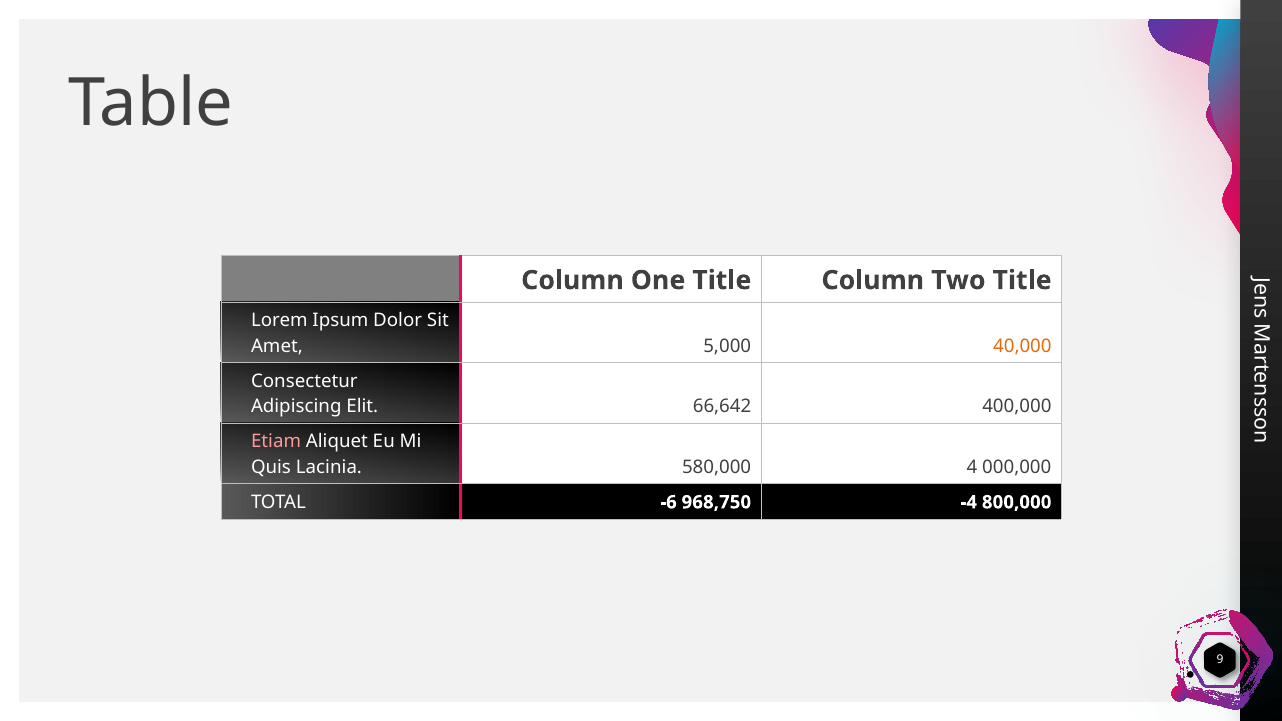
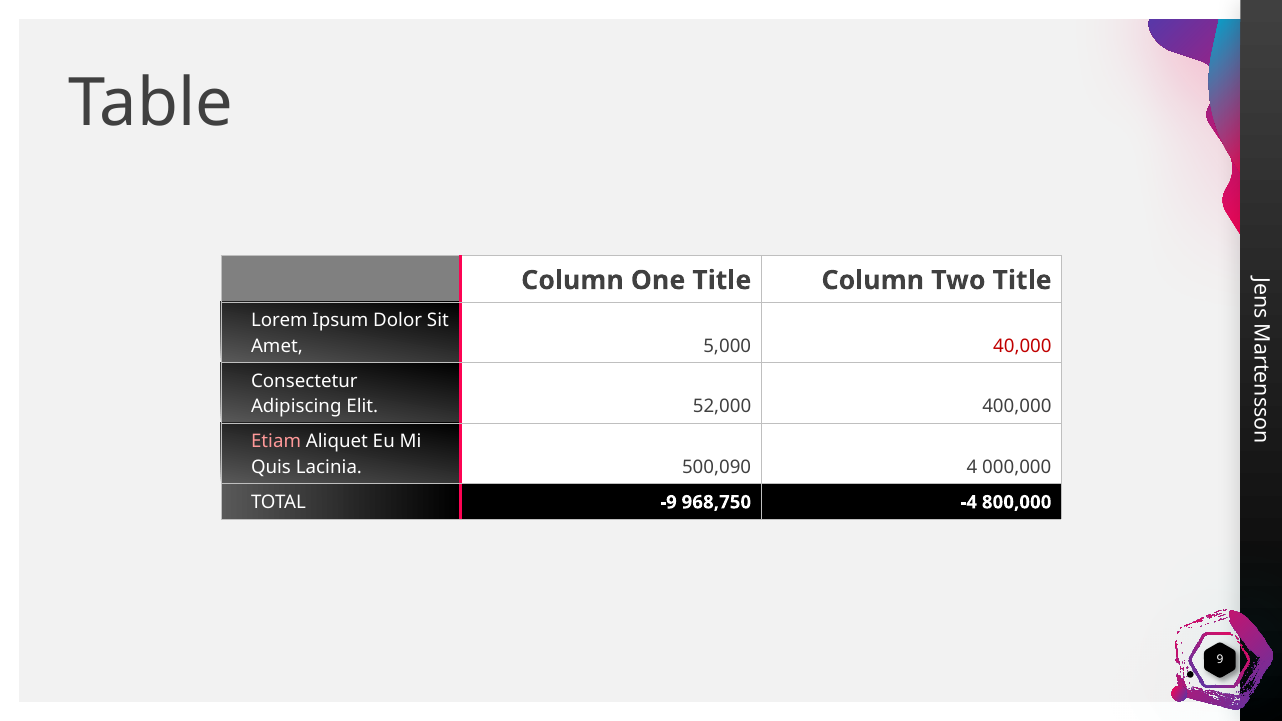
40,000 colour: orange -> red (1022, 346)
66,642: 66,642 -> 52,000 (722, 407)
580,000: 580,000 -> 500,090 (717, 467)
-6: -6 -> -9 (668, 502)
